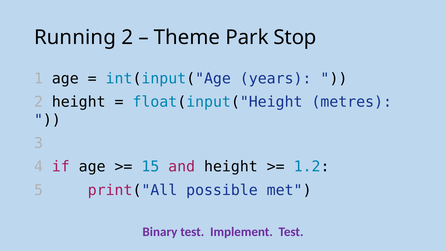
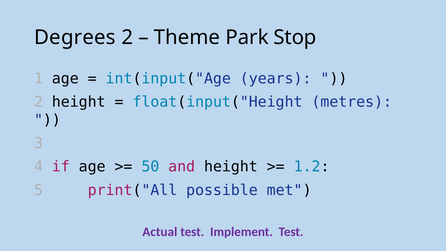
Running: Running -> Degrees (75, 37)
15: 15 -> 50 (150, 167)
Binary: Binary -> Actual (160, 232)
